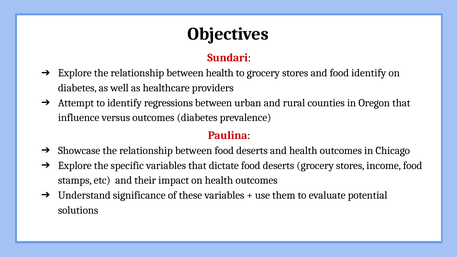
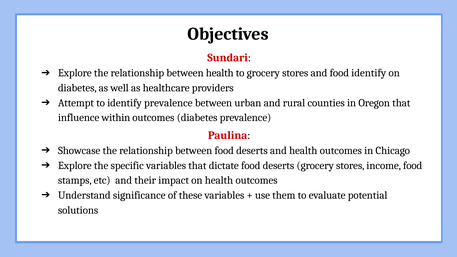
identify regressions: regressions -> prevalence (168, 103)
versus: versus -> within (116, 118)
